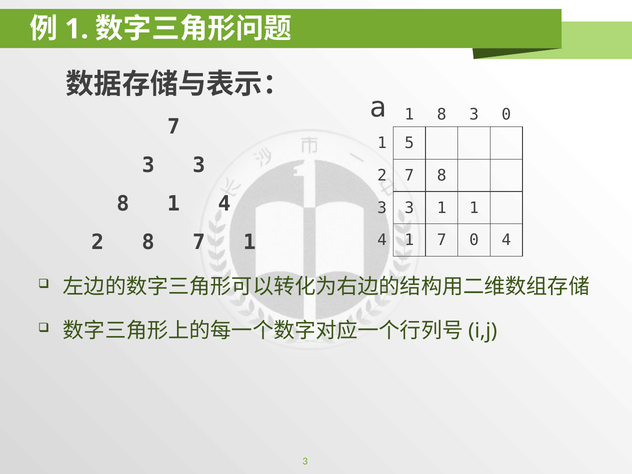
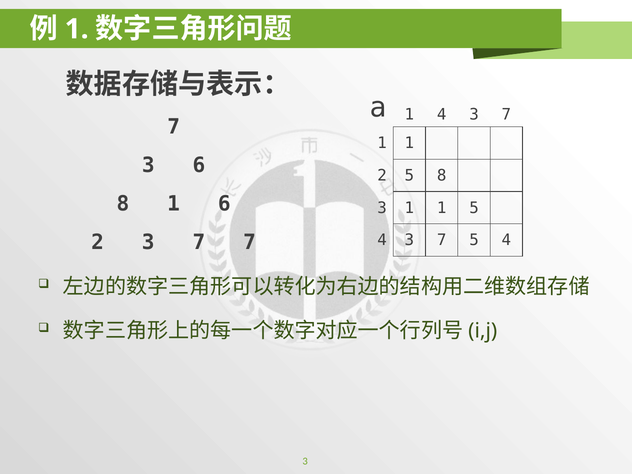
1 8: 8 -> 4 (442, 115)
0: 0 -> 7 (506, 115)
5: 5 -> 1 (409, 143)
3: 3 -> 6 (199, 165)
2 7: 7 -> 5 (409, 176)
8 1 4: 4 -> 6 (224, 204)
3: 3 -> 1 (409, 208)
1 1: 1 -> 5 (474, 208)
2 8: 8 -> 3 (148, 242)
7 1: 1 -> 7 (250, 242)
1: 1 -> 3 (409, 240)
7 0: 0 -> 5 (474, 240)
